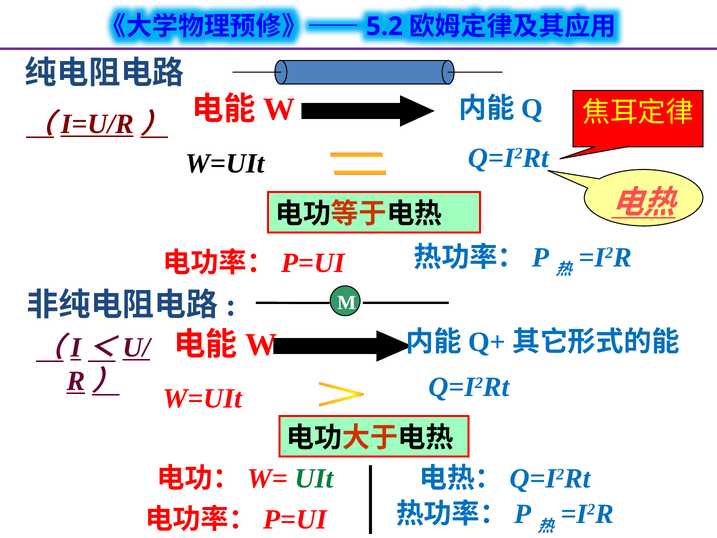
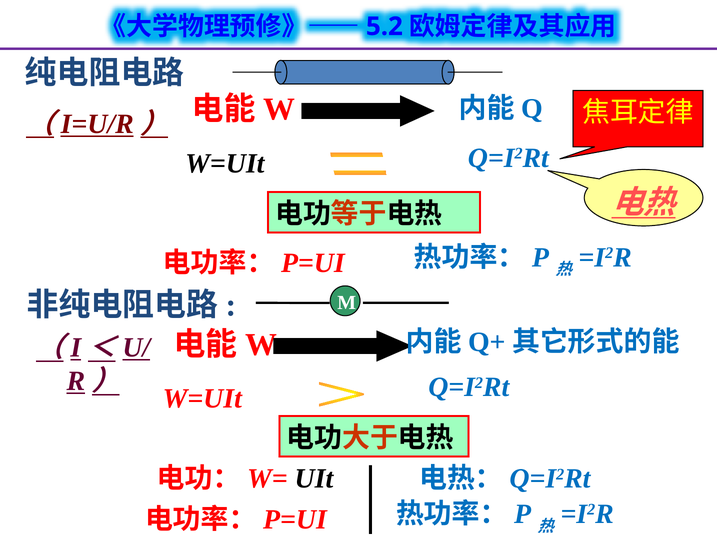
UIt colour: green -> black (314, 478)
